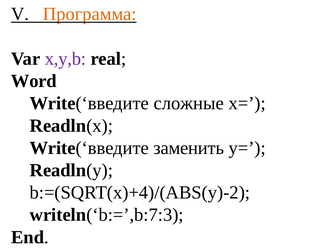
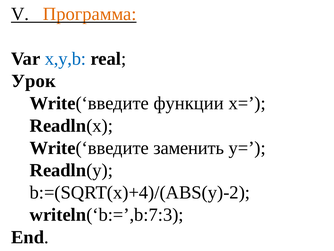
x,y,b colour: purple -> blue (65, 59)
Word: Word -> Урок (34, 81)
сложные: сложные -> функции (189, 103)
